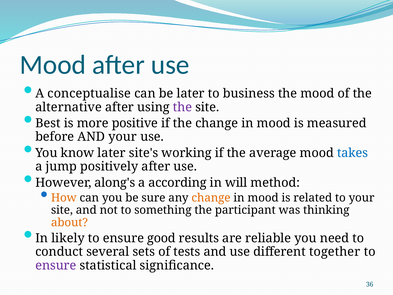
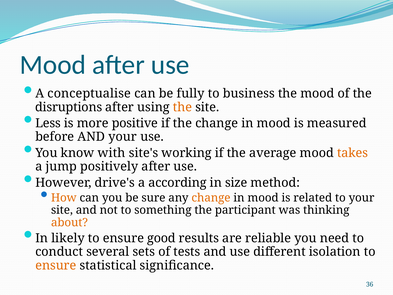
be later: later -> fully (191, 94)
alternative: alternative -> disruptions (69, 107)
the colour: purple -> orange (182, 107)
Best: Best -> Less (48, 123)
know later: later -> with (112, 153)
takes colour: blue -> orange (353, 153)
along's: along's -> drive's (115, 182)
will: will -> size (236, 182)
together: together -> isolation (335, 252)
ensure colour: purple -> orange (56, 265)
